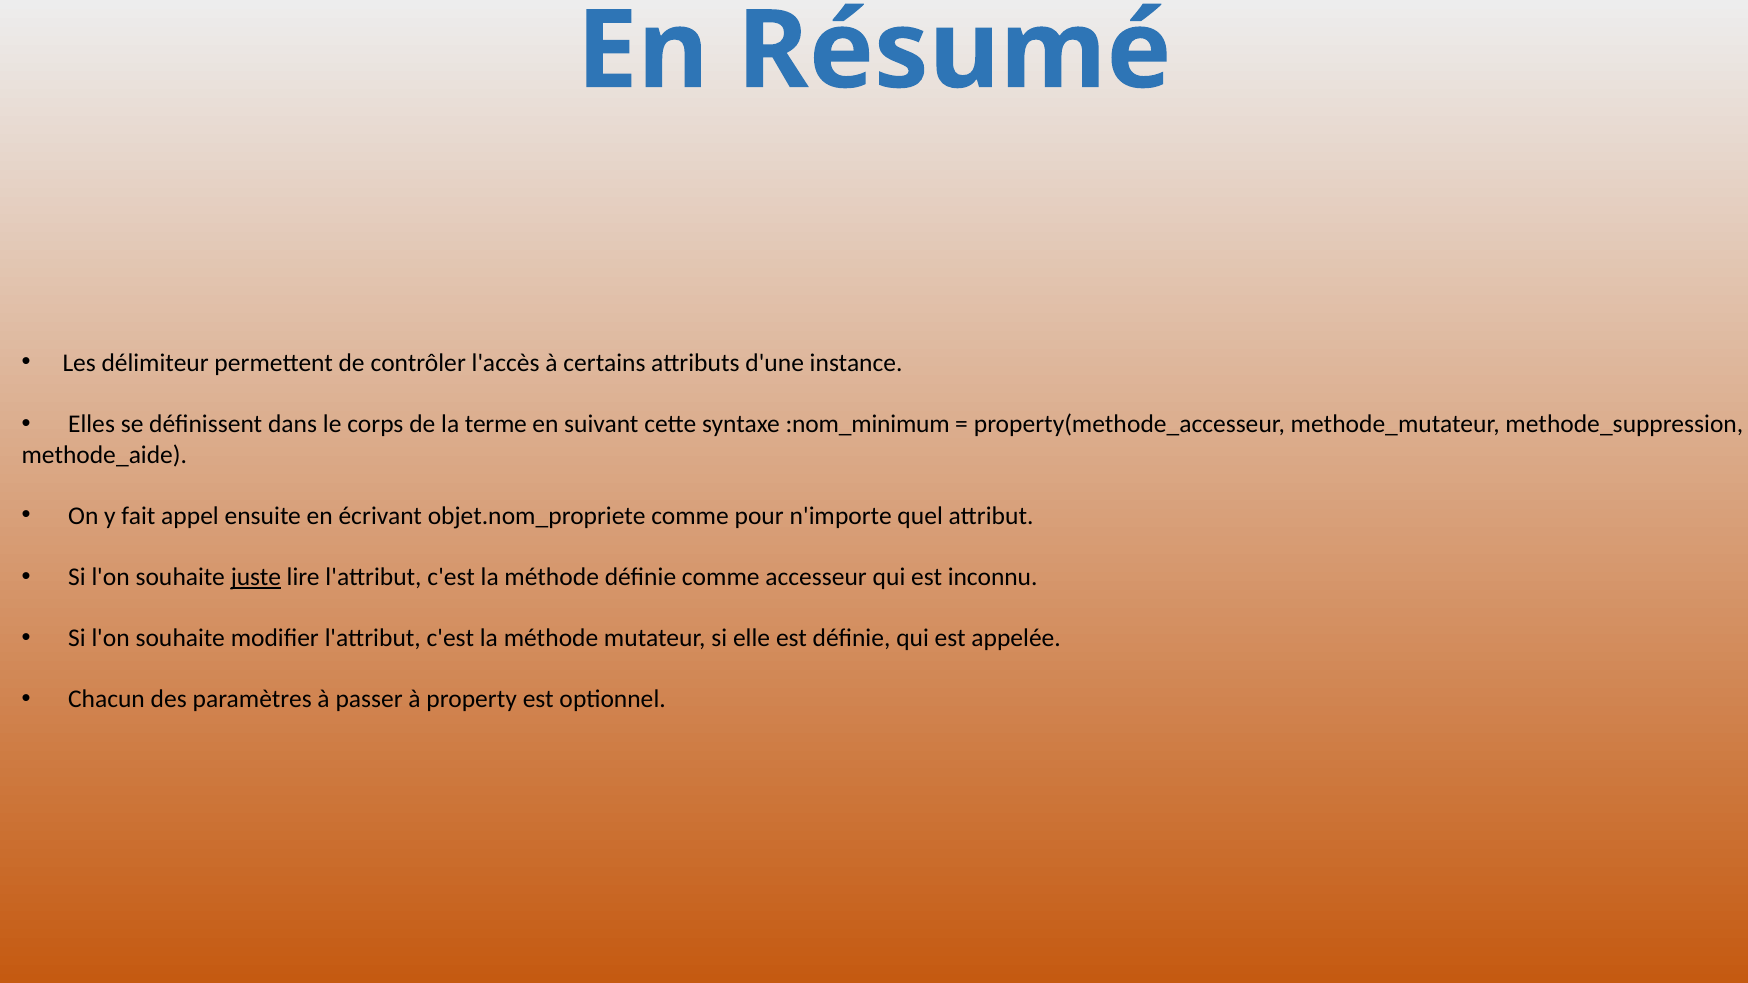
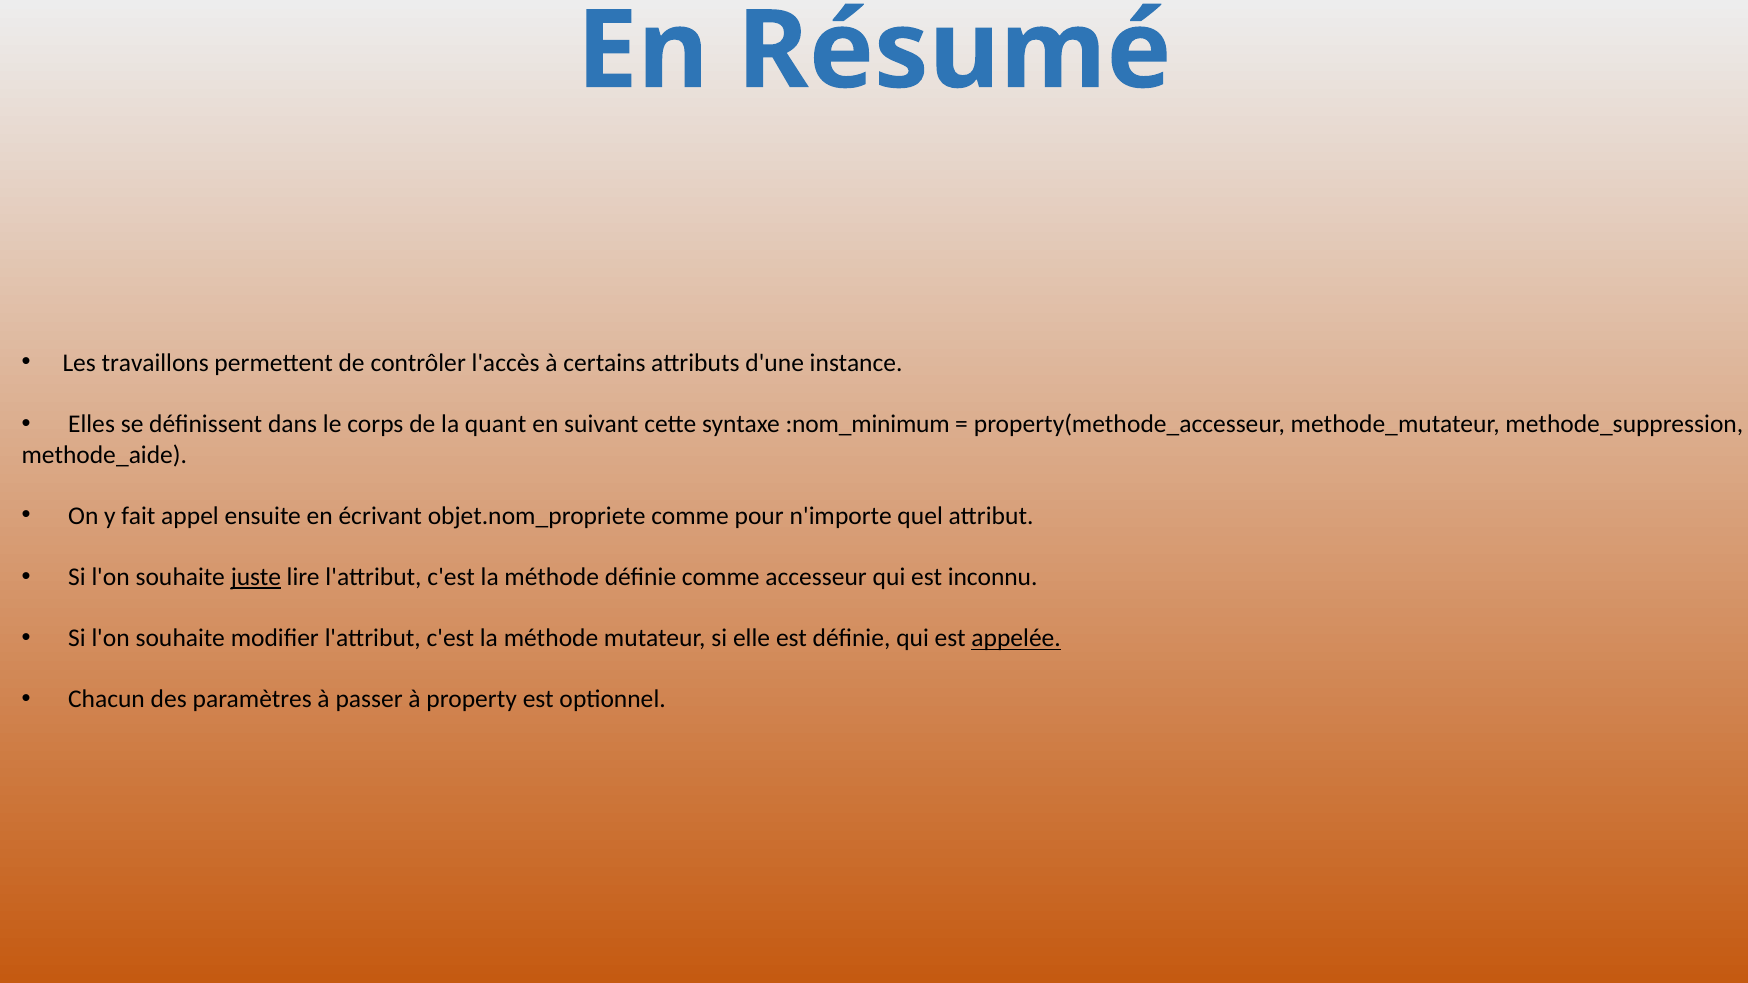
délimiteur: délimiteur -> travaillons (155, 363)
terme: terme -> quant (496, 424)
appelée underline: none -> present (1016, 638)
